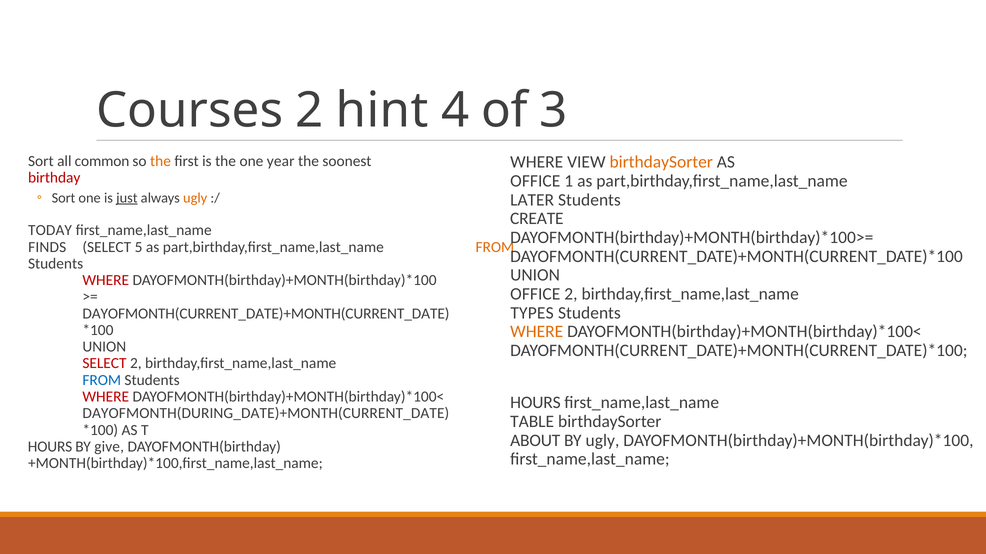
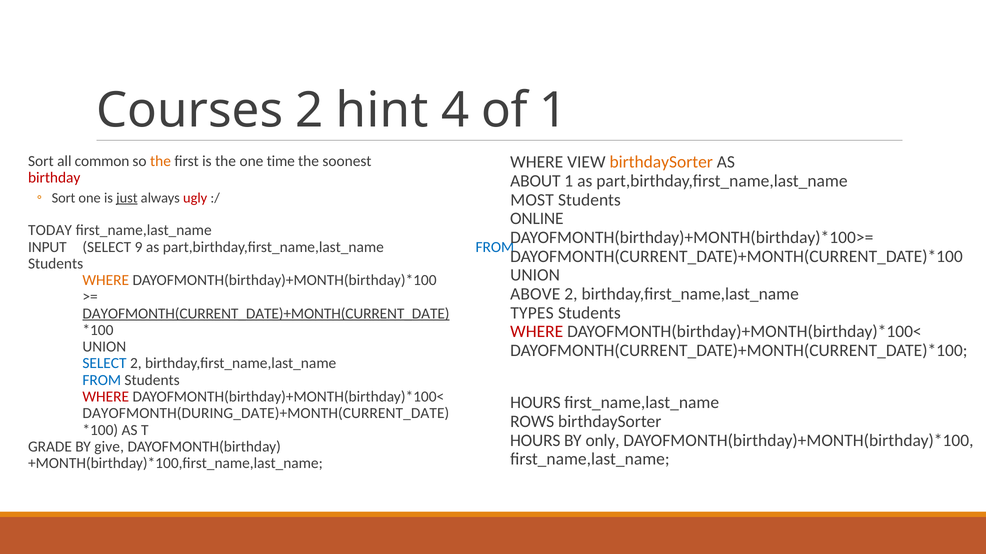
of 3: 3 -> 1 (553, 110)
year: year -> time (281, 161)
OFFICE: OFFICE -> ABOUT (535, 181)
ugly colour: orange -> red (195, 198)
LATER: LATER -> MOST (532, 200)
CREATE: CREATE -> ONLINE (537, 219)
FINDS: FINDS -> INPUT (47, 247)
5: 5 -> 9 (139, 247)
FROM colour: orange -> blue (495, 247)
WHERE colour: red -> orange (106, 281)
OFFICE: OFFICE -> ABOVE (535, 294)
DAYOFMONTH(CURRENT_DATE)+MONTH(CURRENT_DATE underline: none -> present (266, 314)
WHERE colour: orange -> red (537, 332)
SELECT colour: red -> blue (104, 364)
TABLE: TABLE -> ROWS (532, 422)
ABOUT: ABOUT -> HOURS (535, 441)
BY ugly: ugly -> only (603, 441)
HOURS: HOURS -> GRADE (50, 447)
